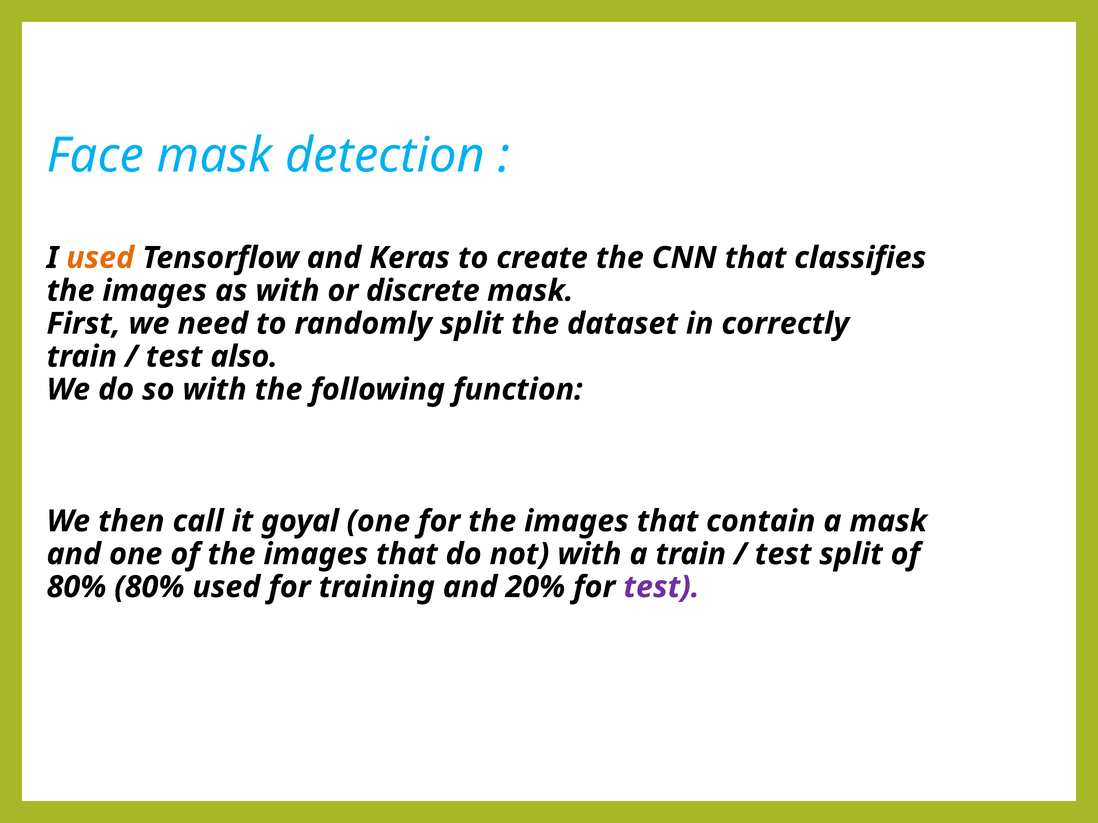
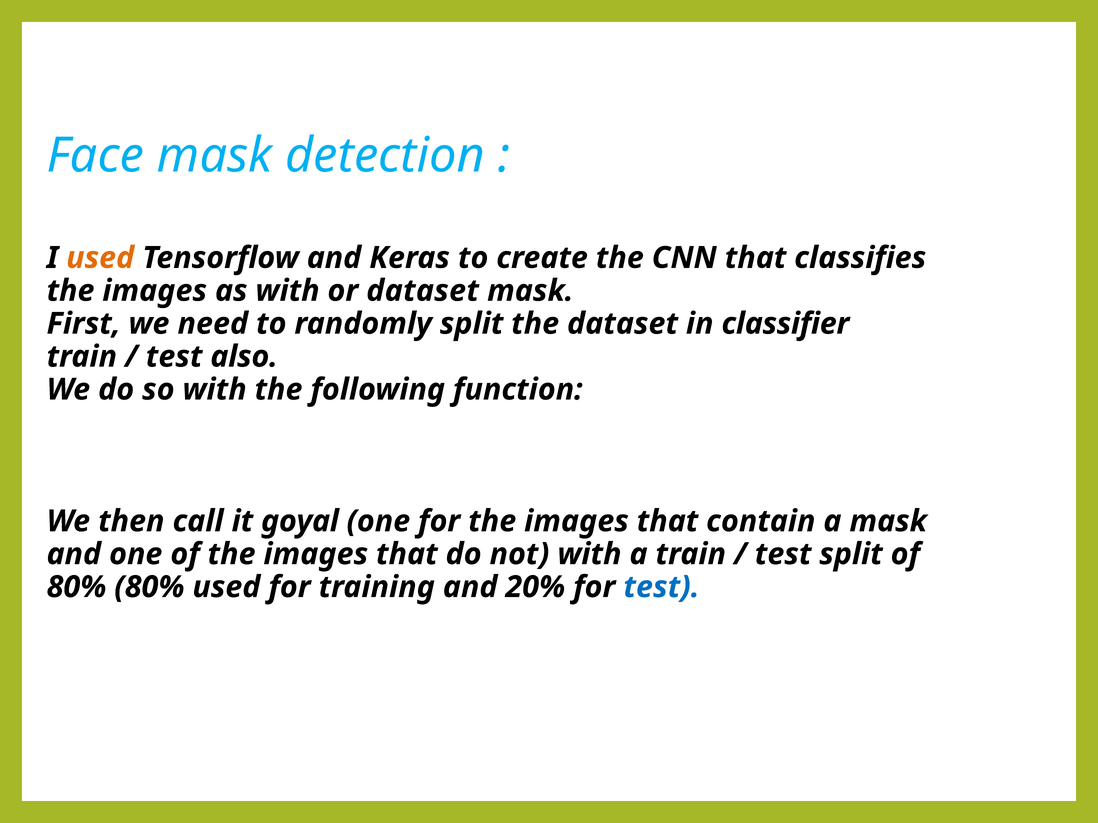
or discrete: discrete -> dataset (423, 291)
correctly: correctly -> classifier (785, 324)
test colour: purple -> blue (661, 587)
